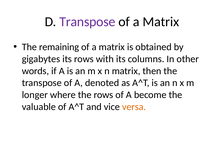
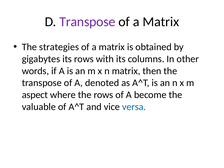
remaining: remaining -> strategies (59, 47)
longer: longer -> aspect (35, 95)
versa colour: orange -> blue (134, 107)
